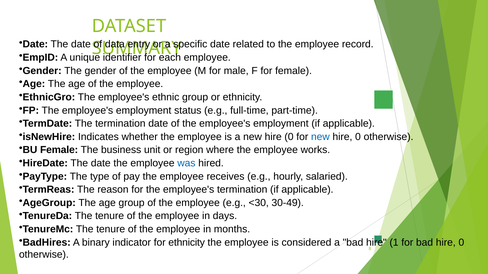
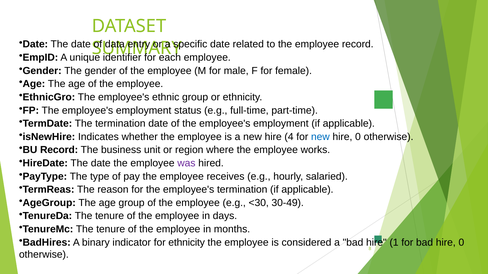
a new hire 0: 0 -> 4 (289, 137)
BU Female: Female -> Record (59, 150)
was colour: blue -> purple (186, 163)
